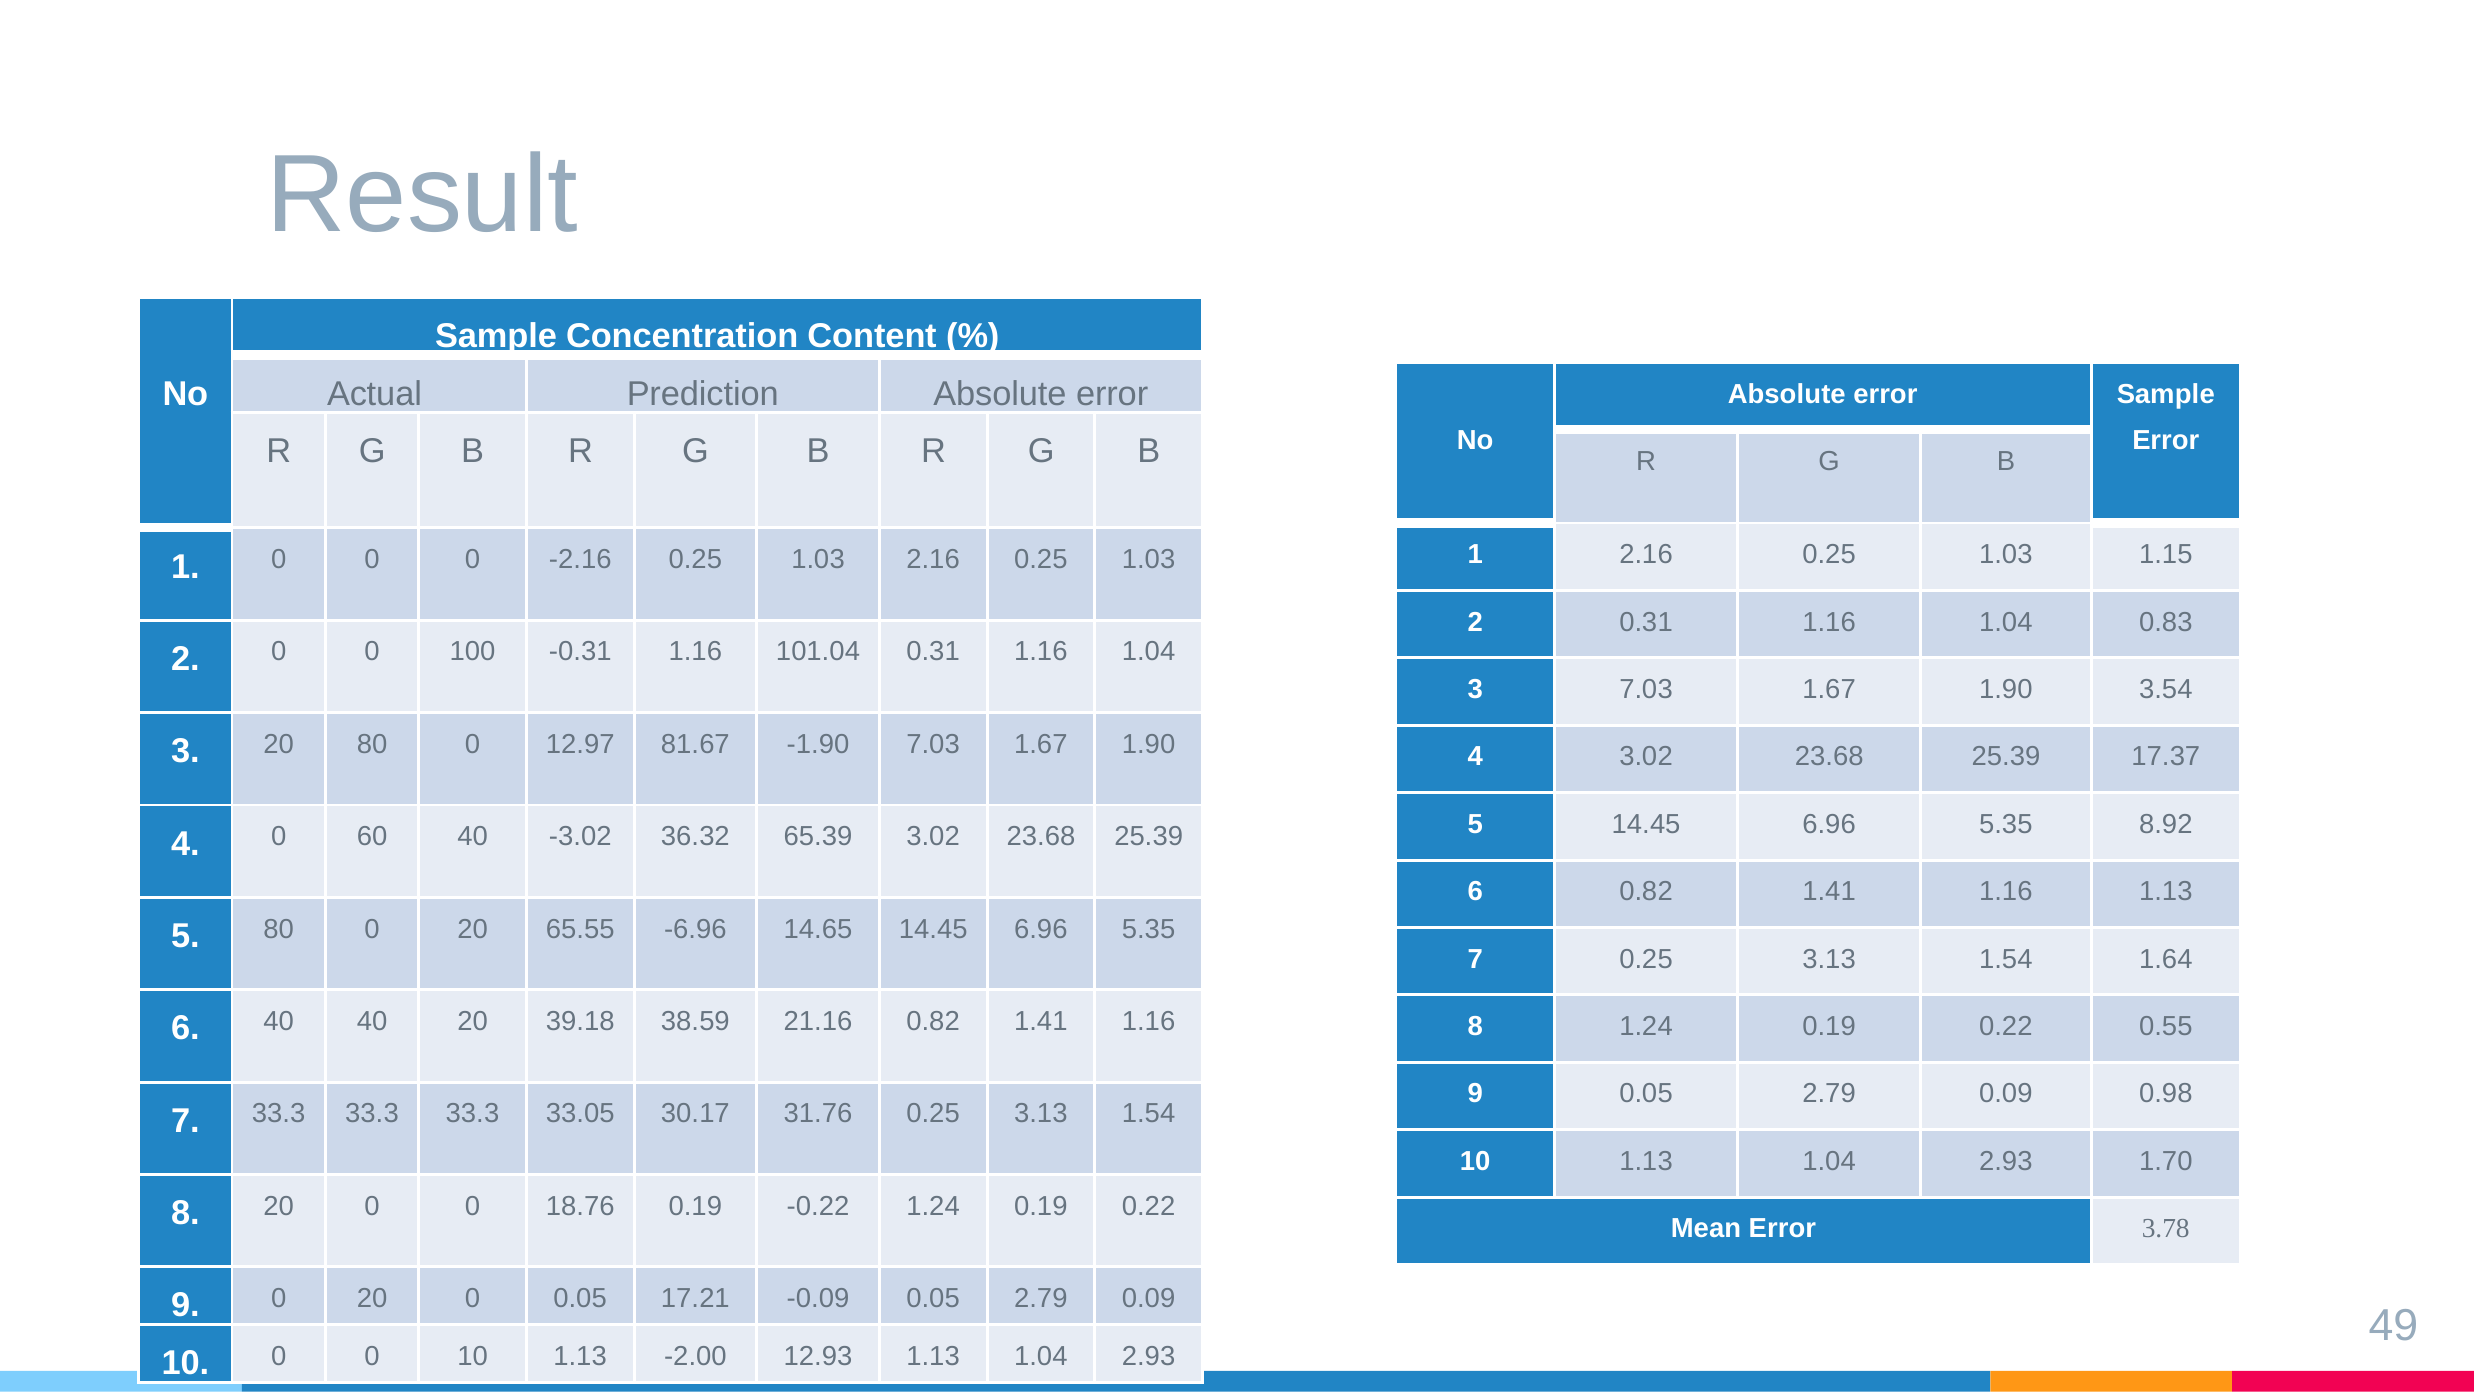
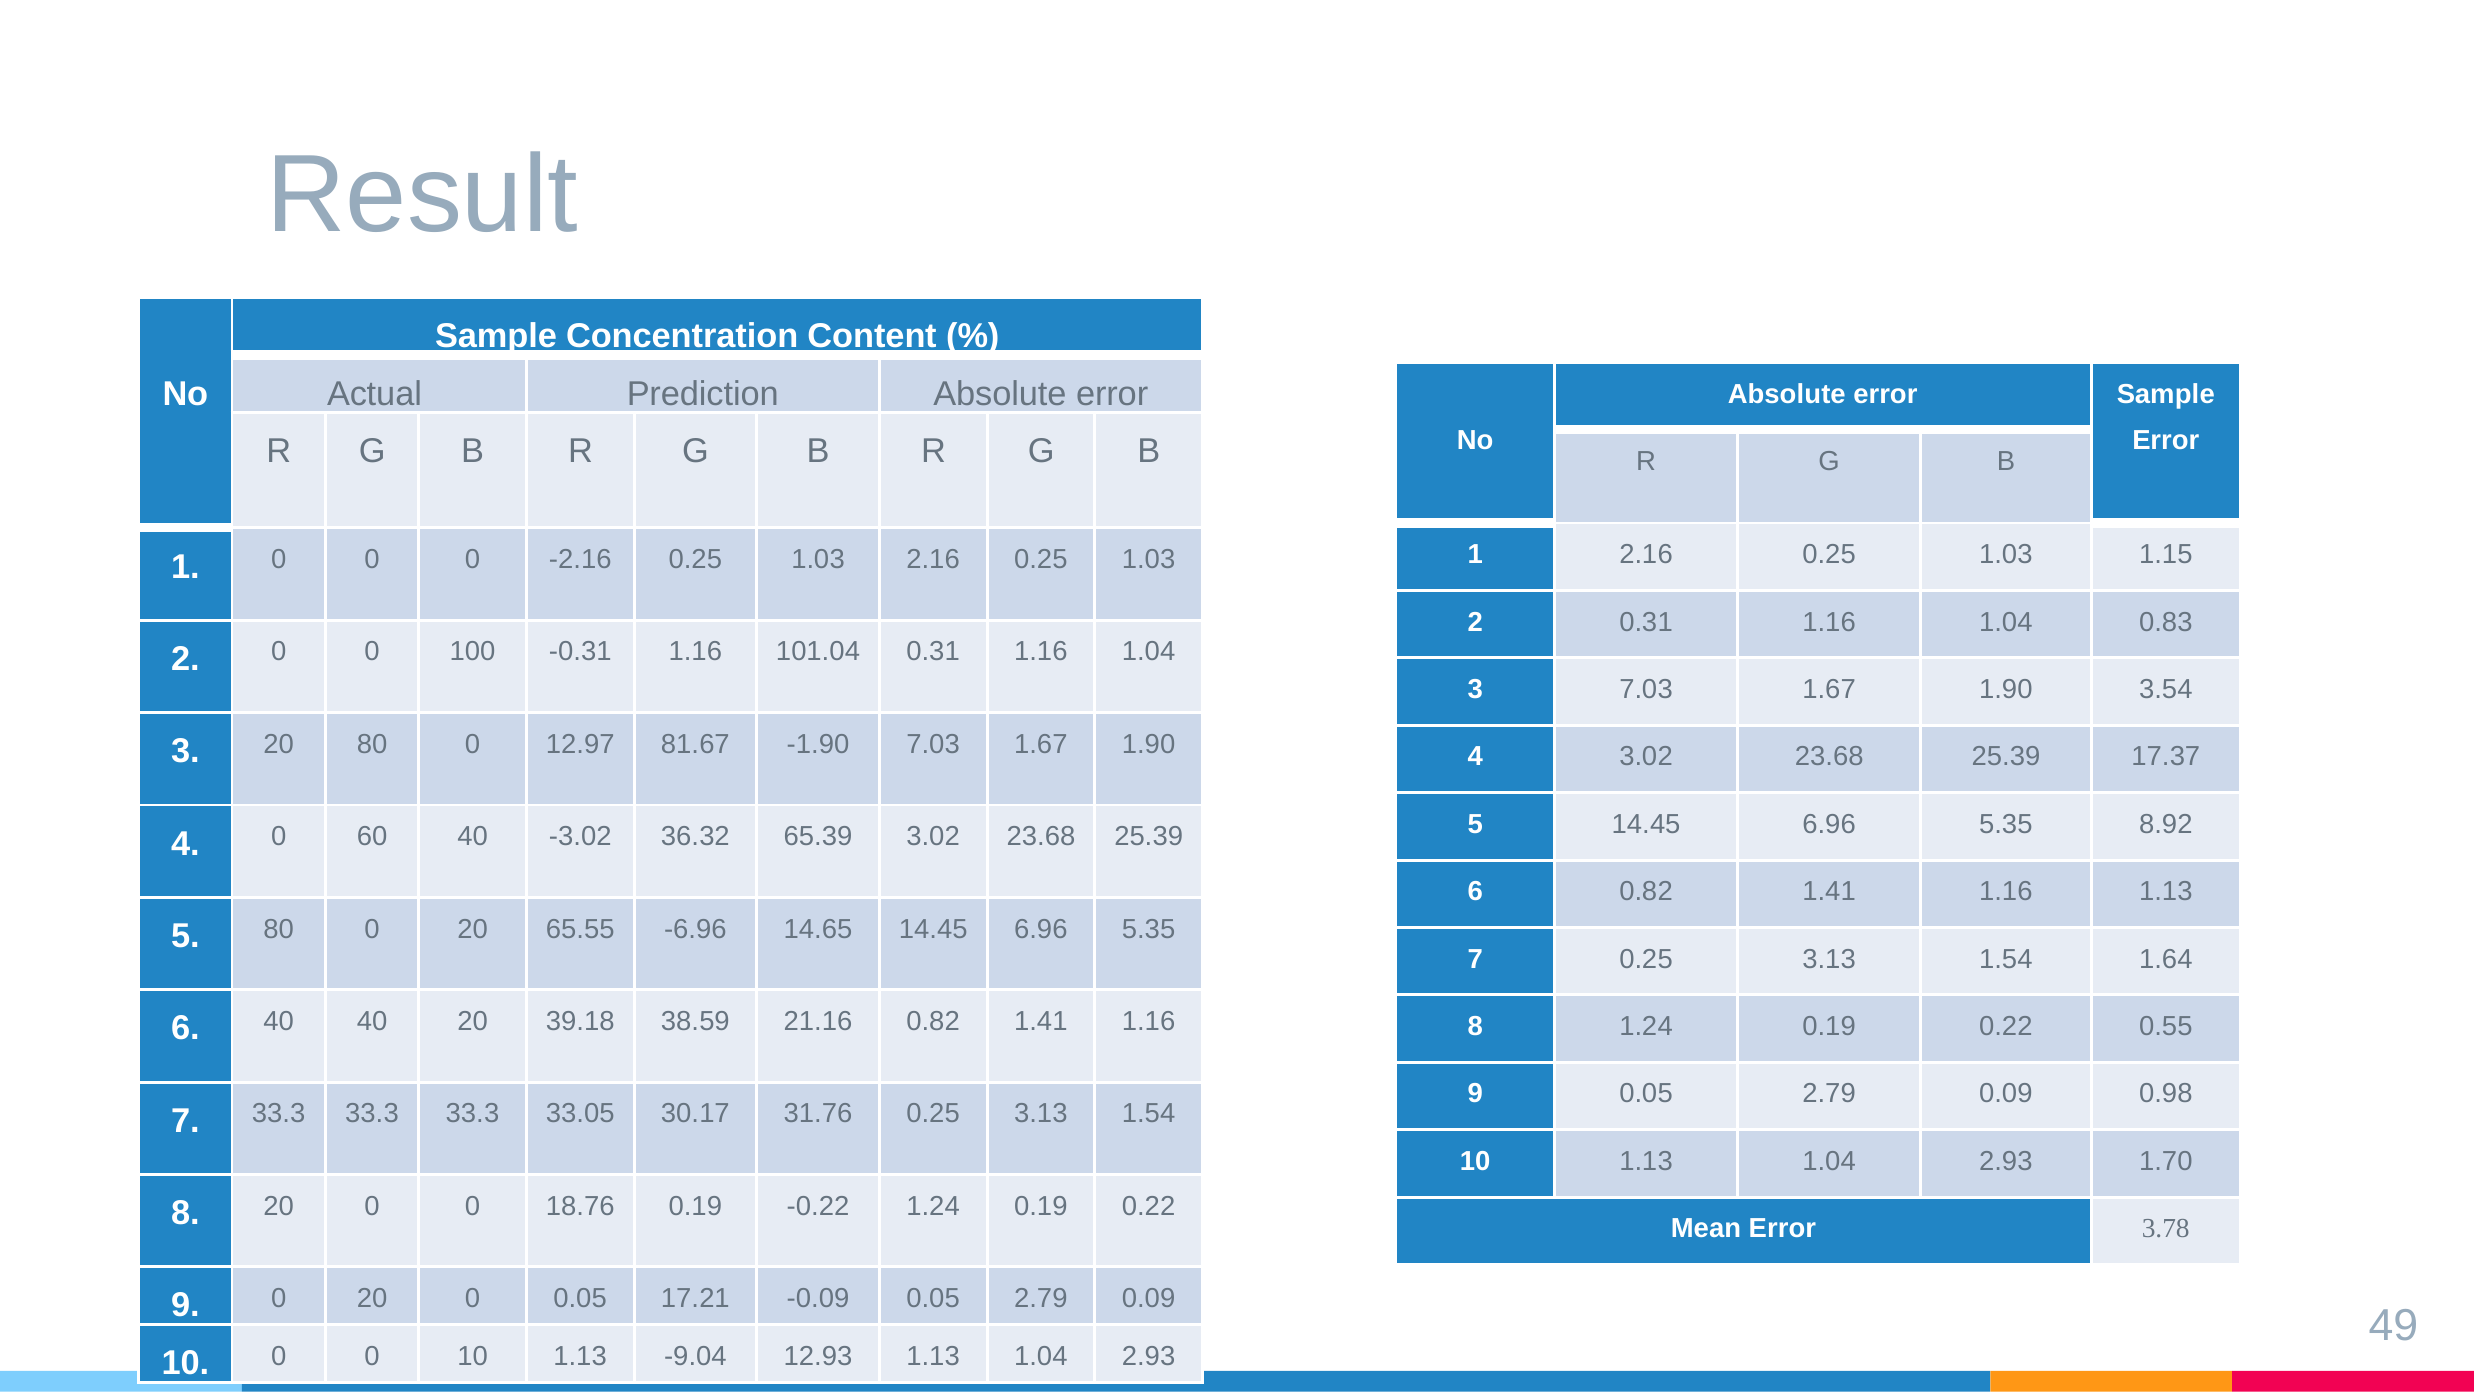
-2.00: -2.00 -> -9.04 (695, 1356)
